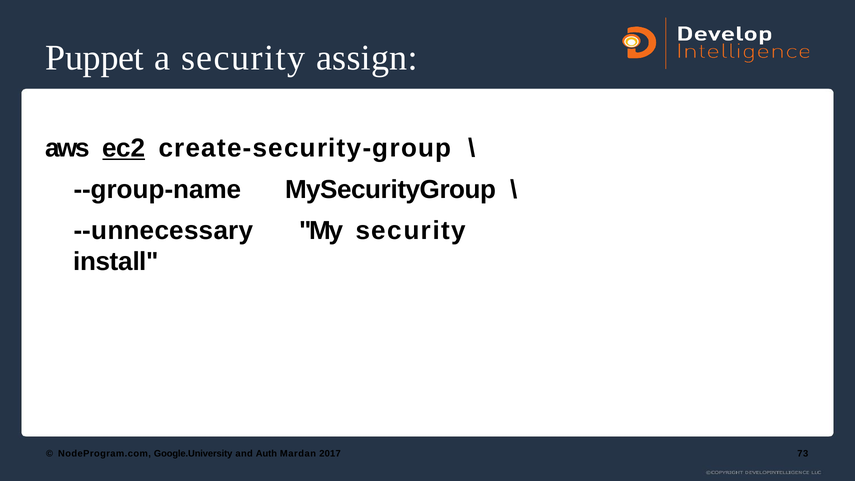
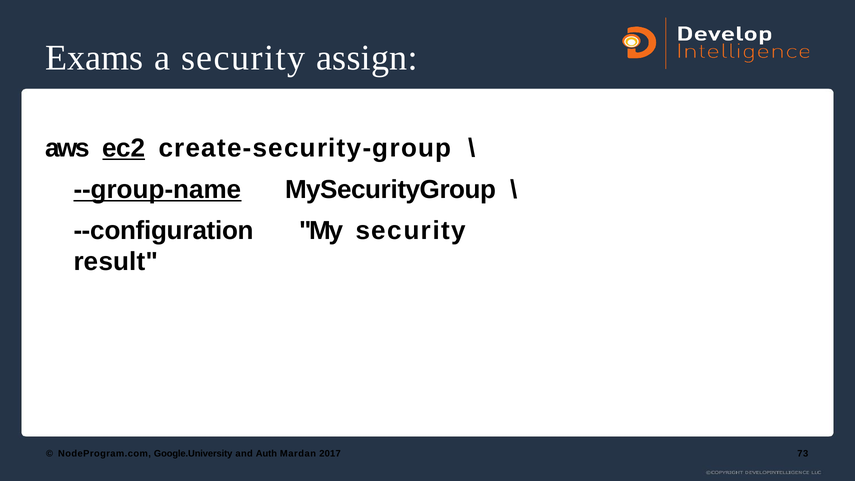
Puppet: Puppet -> Exams (94, 58)
--group-name underline: none -> present (157, 189)
--unnecessary: --unnecessary -> --configuration (164, 231)
install: install -> result (116, 262)
